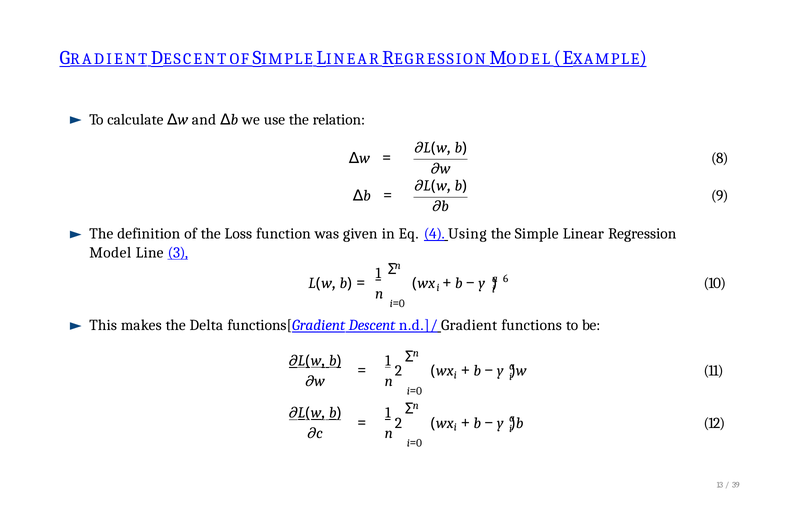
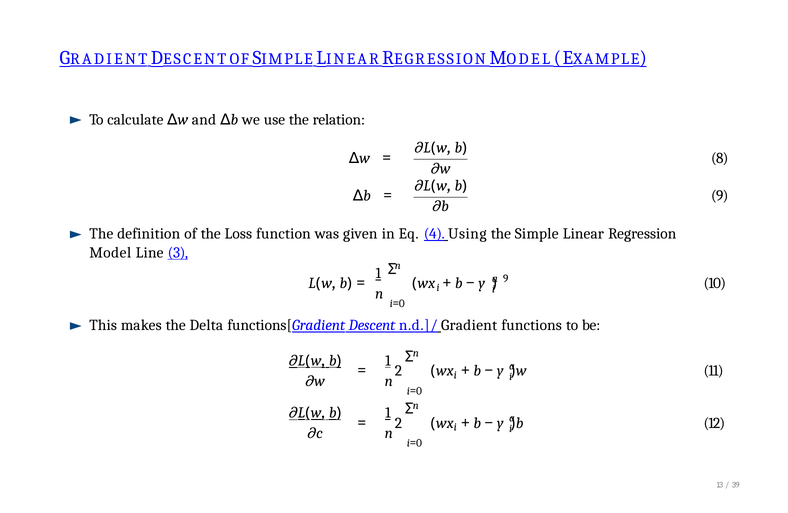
6: 6 -> 9 (506, 278)
